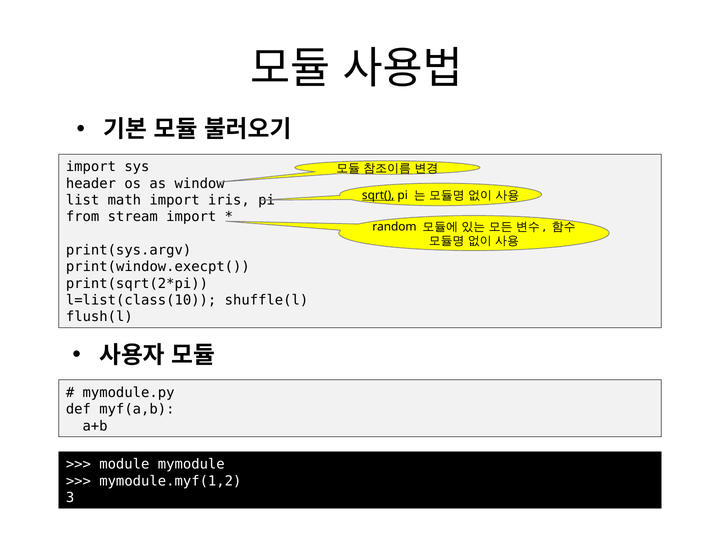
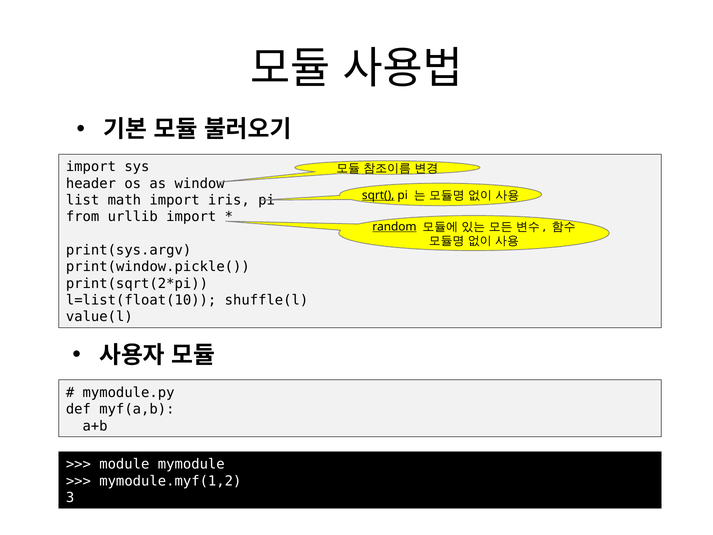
stream: stream -> urllib (133, 217)
random underline: none -> present (394, 227)
print(window.execpt(: print(window.execpt( -> print(window.pickle( (158, 267)
l=list(class(10: l=list(class(10 -> l=list(float(10 (141, 300)
flush(l: flush(l -> value(l (99, 317)
